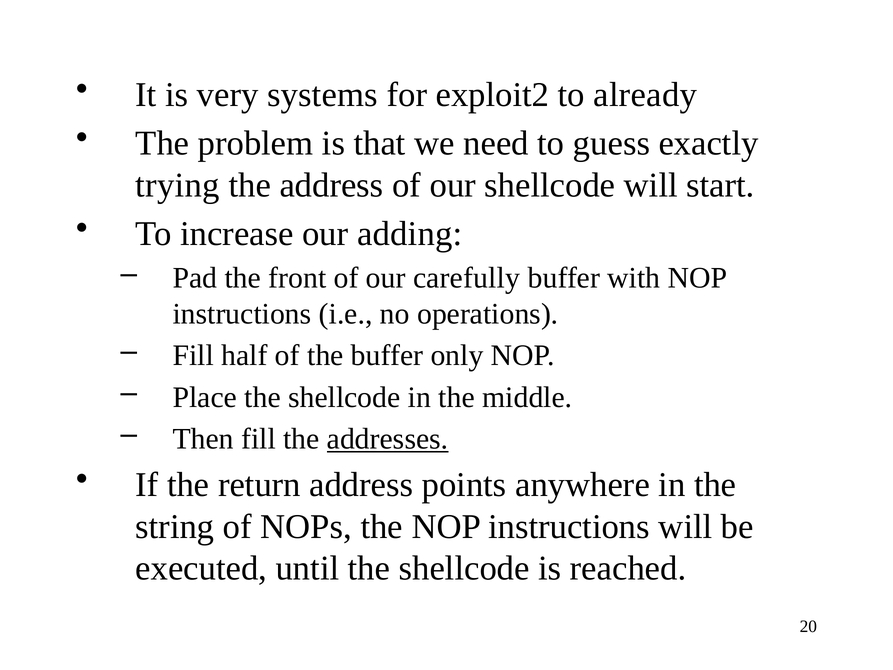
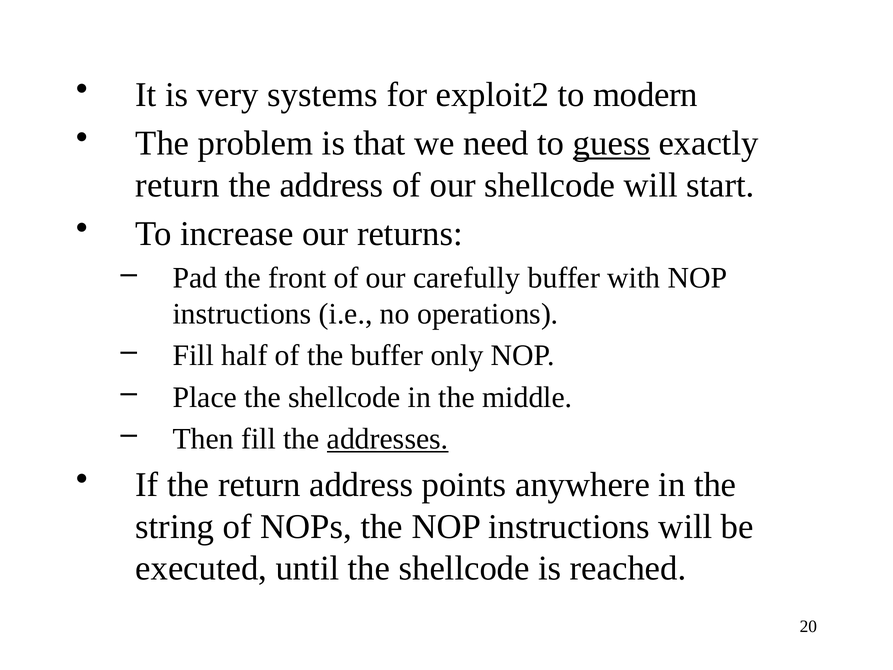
already: already -> modern (645, 95)
guess underline: none -> present (612, 143)
trying: trying -> return (178, 185)
adding: adding -> returns (410, 234)
